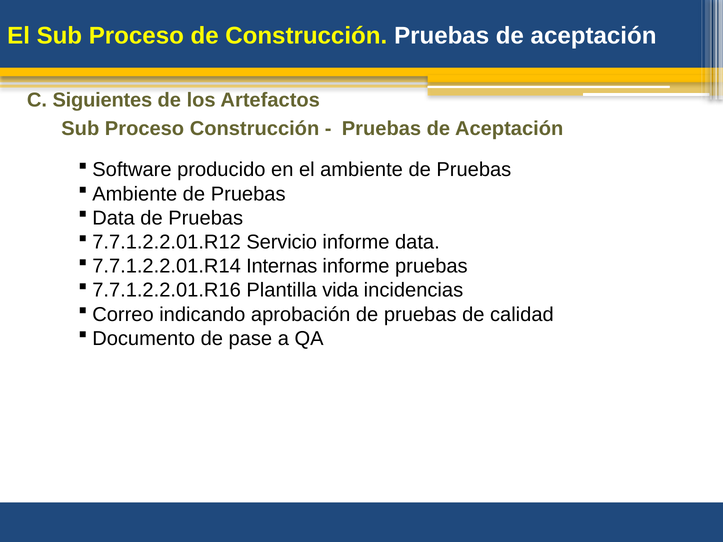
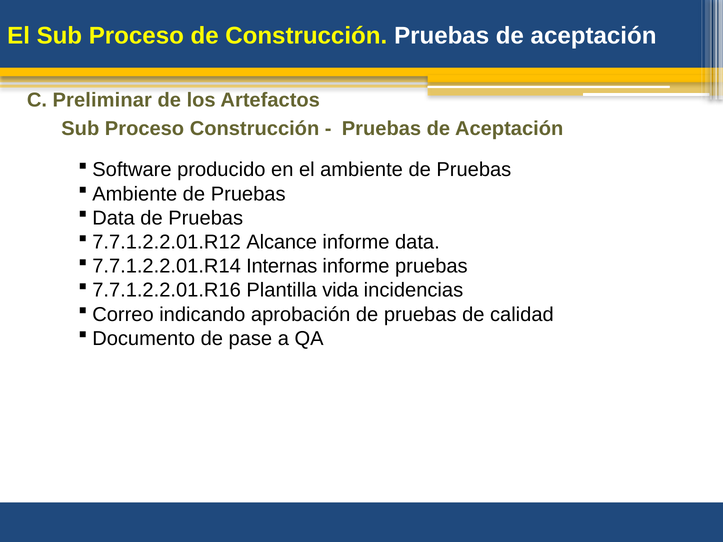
Siguientes: Siguientes -> Preliminar (102, 100)
Servicio: Servicio -> Alcance (282, 242)
